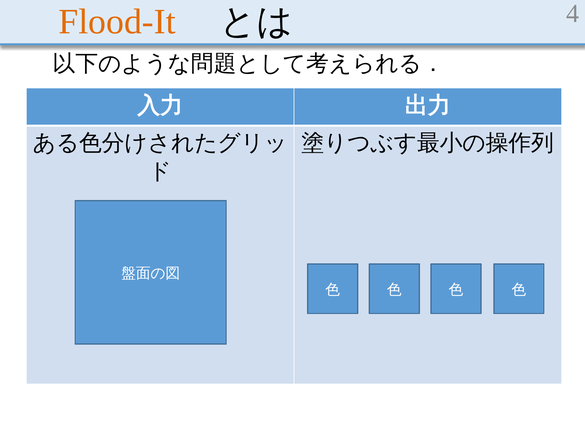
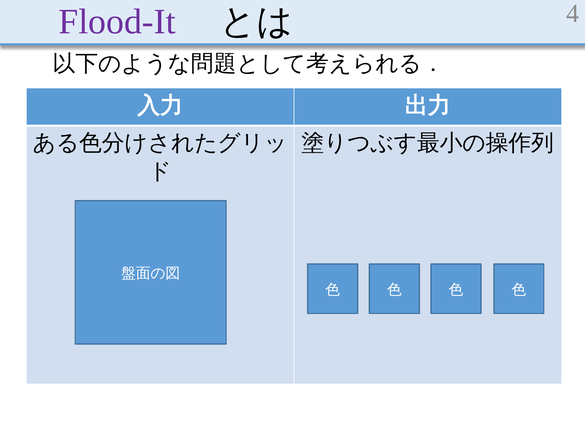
Flood-It colour: orange -> purple (117, 22)
